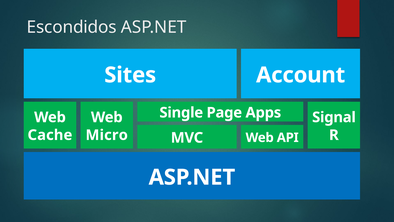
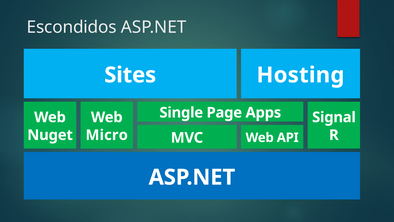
Account: Account -> Hosting (300, 75)
Cache: Cache -> Nuget (50, 135)
